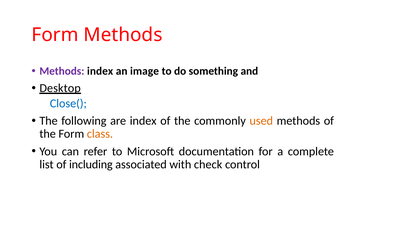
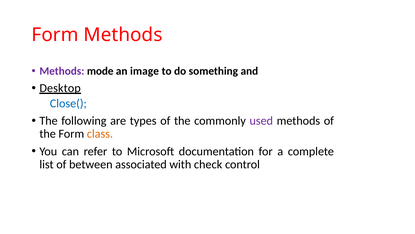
Methods index: index -> mode (100, 71)
are index: index -> types (143, 121)
used colour: orange -> purple (261, 121)
including: including -> between (91, 164)
